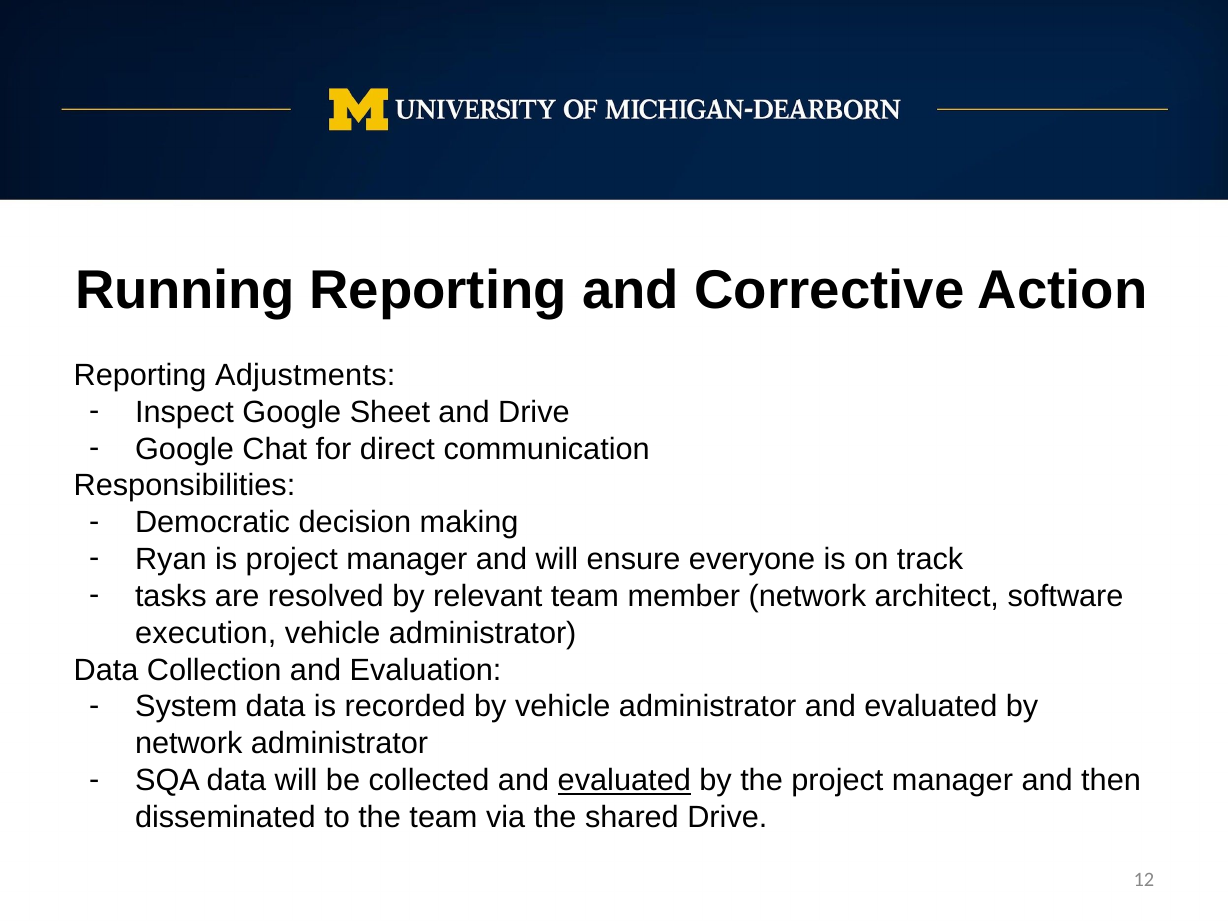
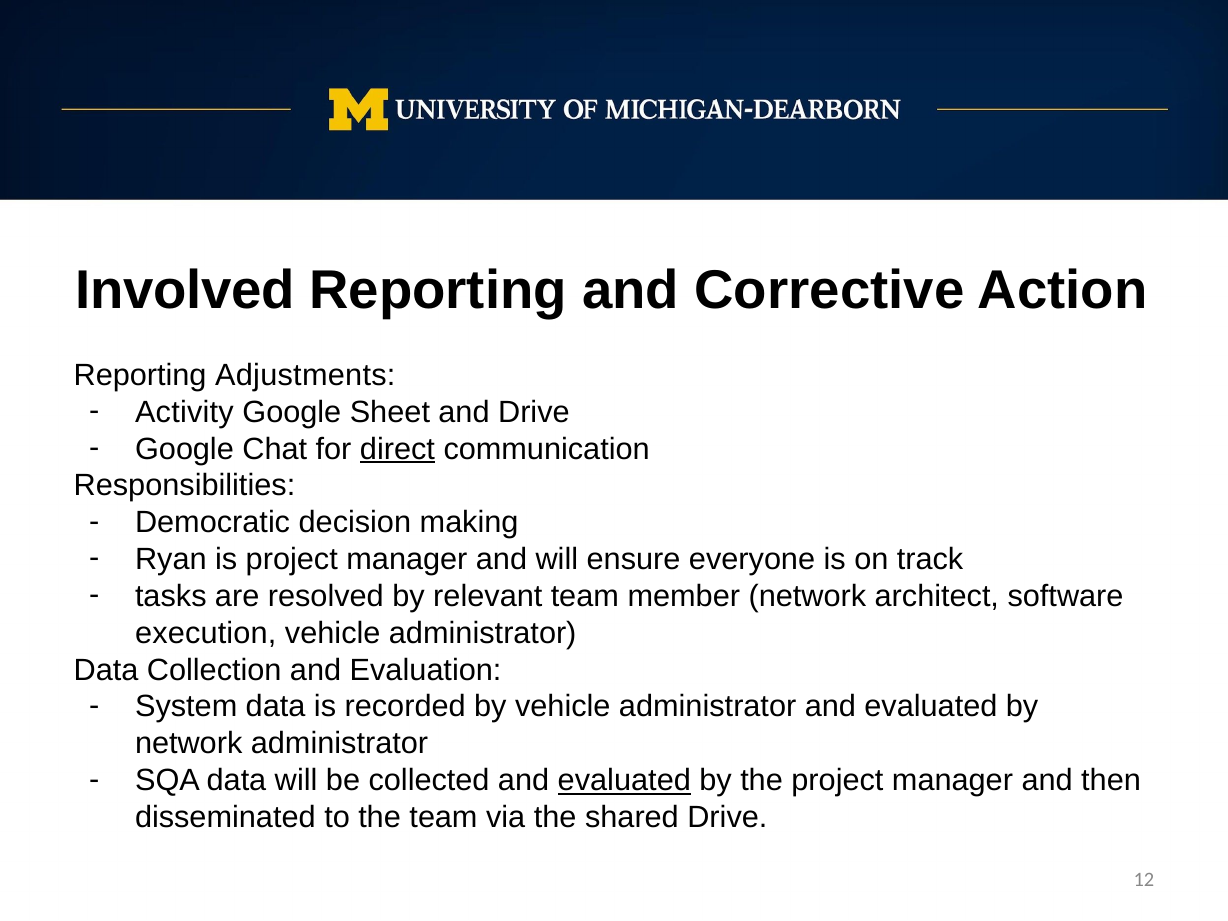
Running: Running -> Involved (185, 291)
Inspect: Inspect -> Activity (184, 412)
direct underline: none -> present (397, 449)
